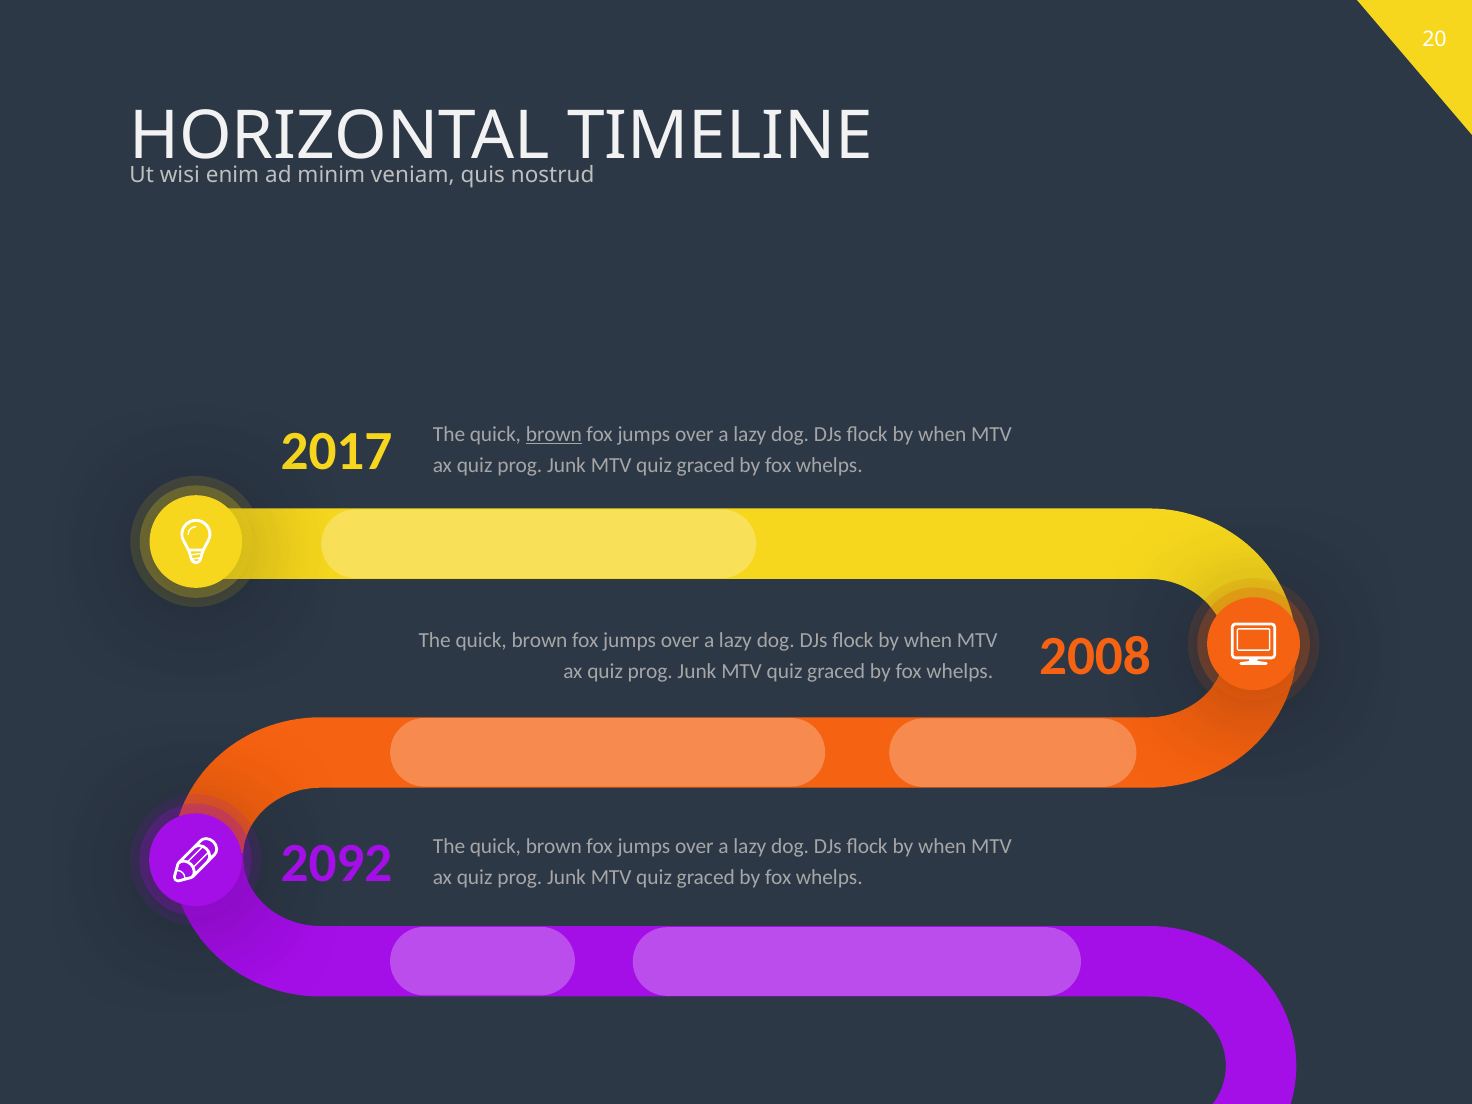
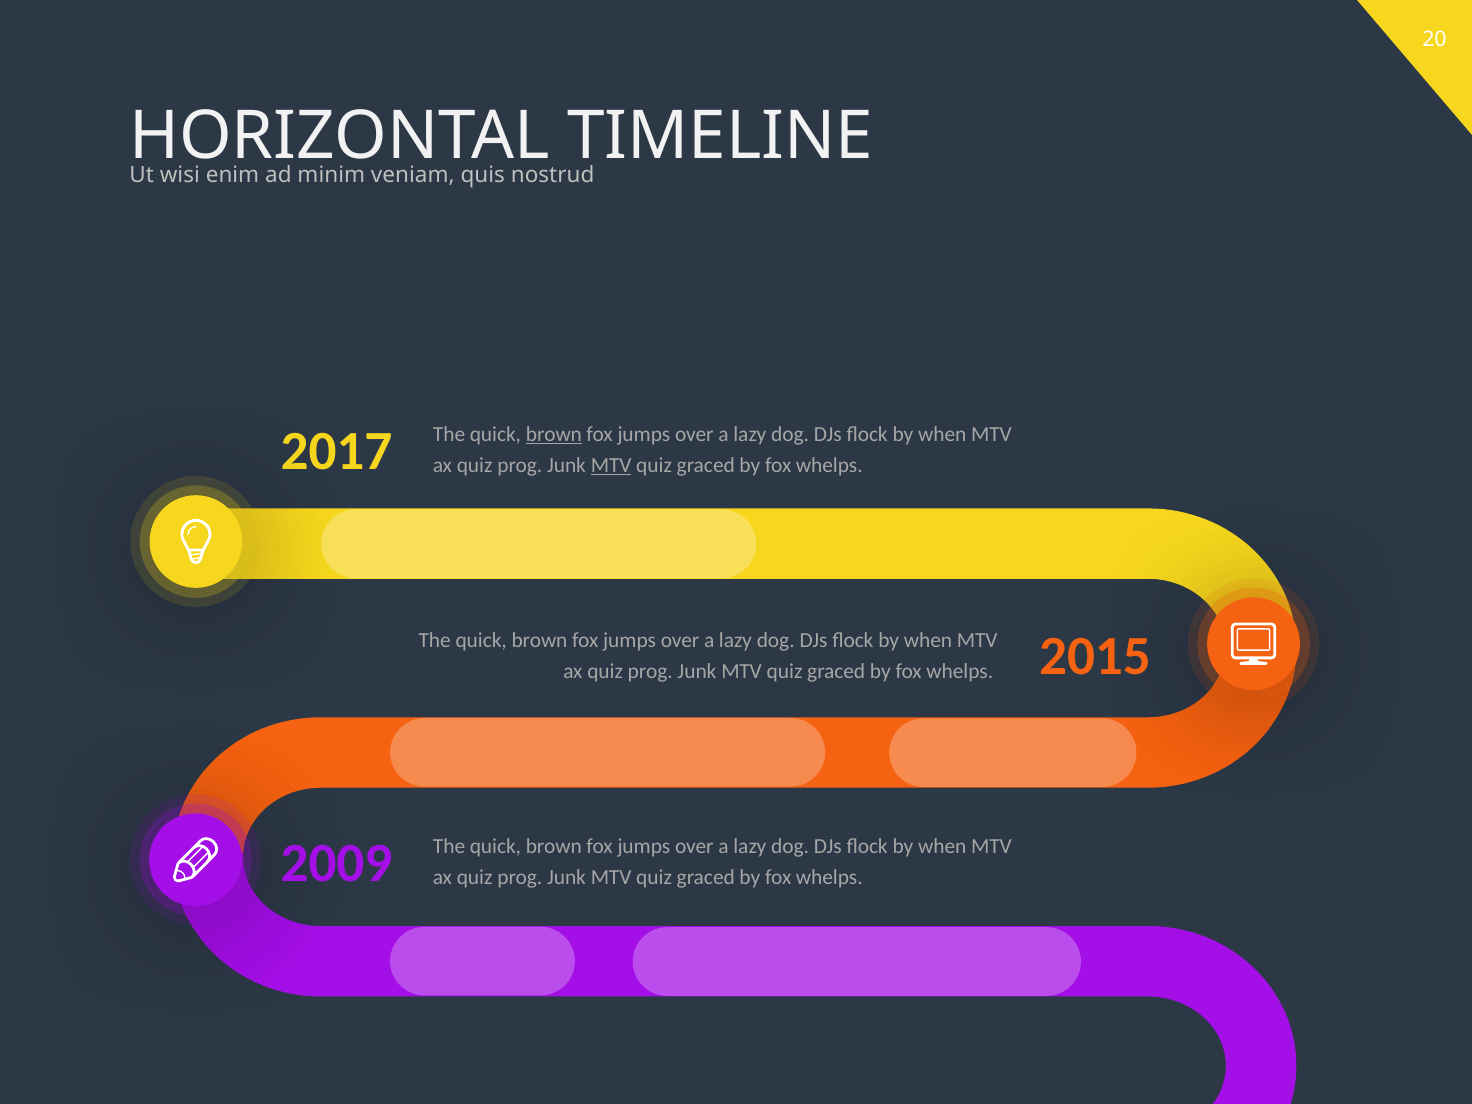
MTV underline: none -> present (611, 465)
2008: 2008 -> 2015 (1095, 656)
2092: 2092 -> 2009 (336, 864)
